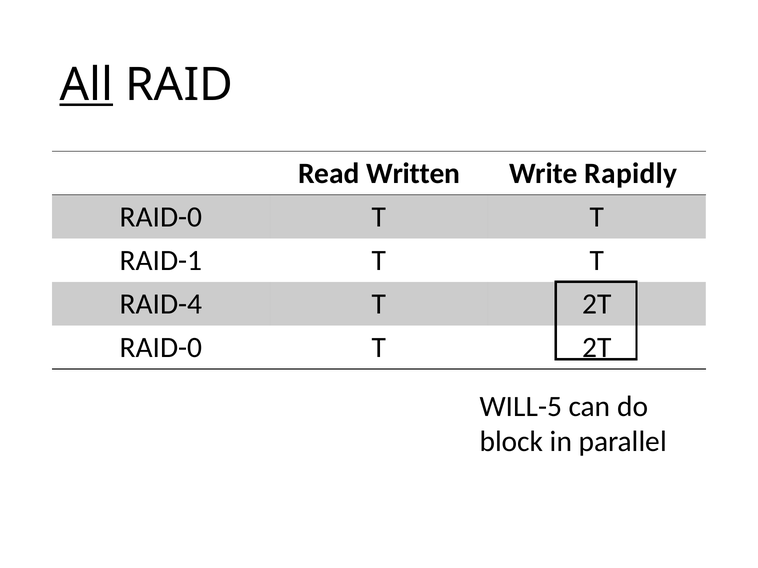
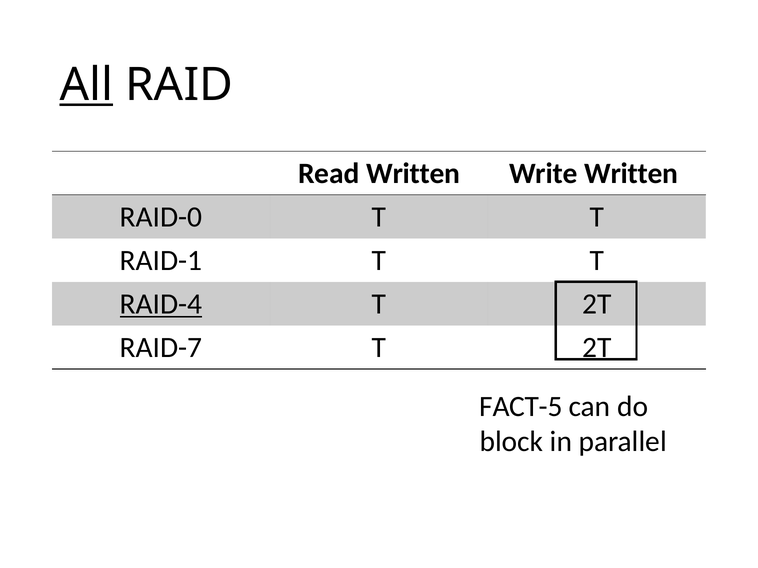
Write Rapidly: Rapidly -> Written (631, 173)
RAID-4 underline: none -> present (161, 304)
RAID-0: RAID-0 -> RAID-7 (161, 348)
WILL-5: WILL-5 -> FACT-5 (521, 407)
